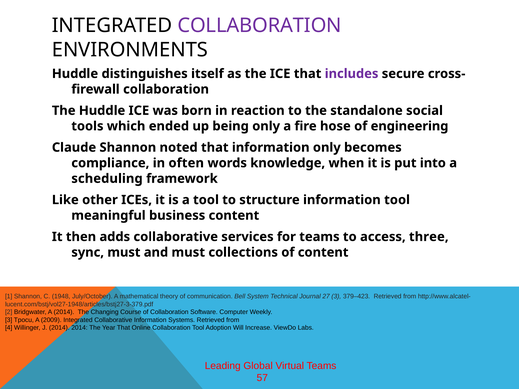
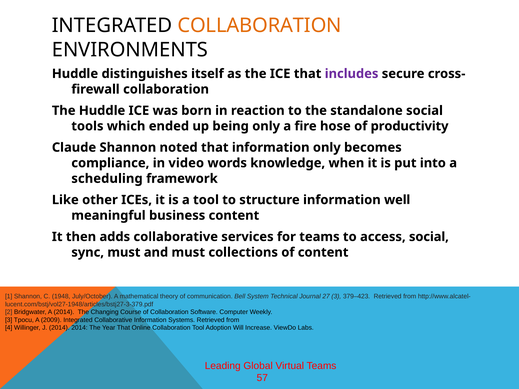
COLLABORATION colour: purple -> orange (260, 26)
engineering: engineering -> productivity (410, 126)
often: often -> video (186, 163)
information tool: tool -> well (397, 200)
access three: three -> social (429, 237)
